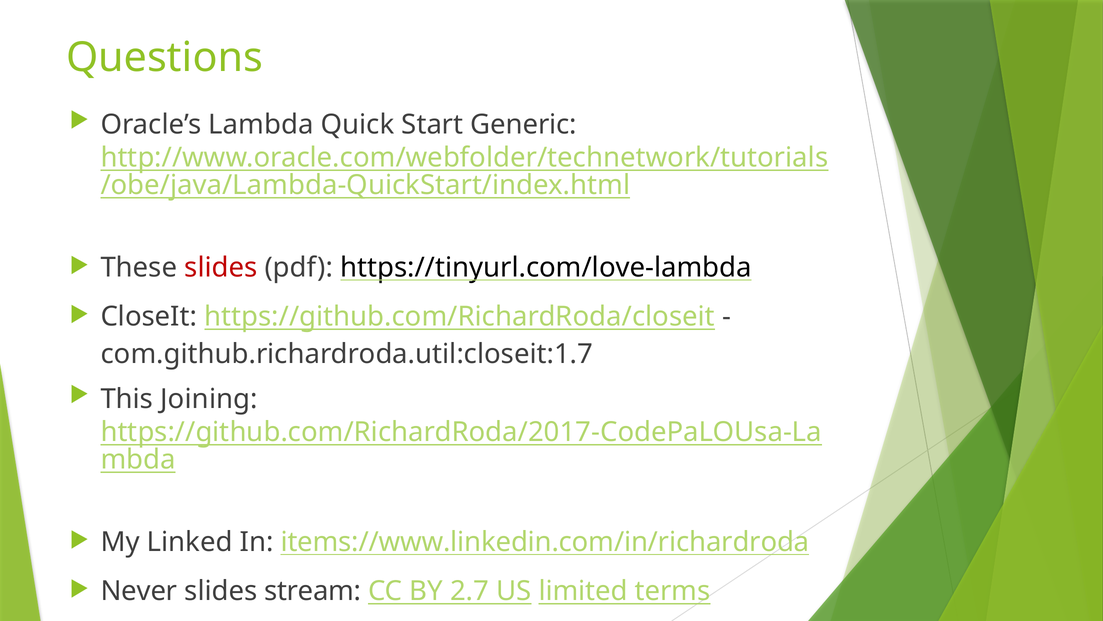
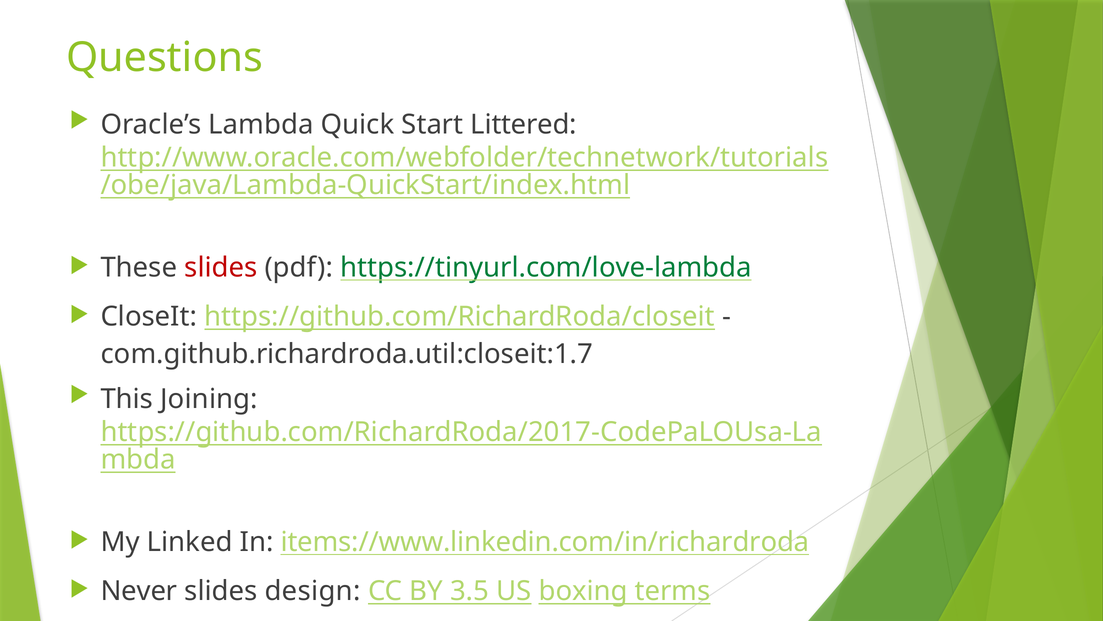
Generic: Generic -> Littered (524, 124)
https://tinyurl.com/love-lambda colour: black -> green (546, 267)
stream: stream -> design (313, 591)
2.7: 2.7 -> 3.5 (470, 591)
limited: limited -> boxing (583, 591)
